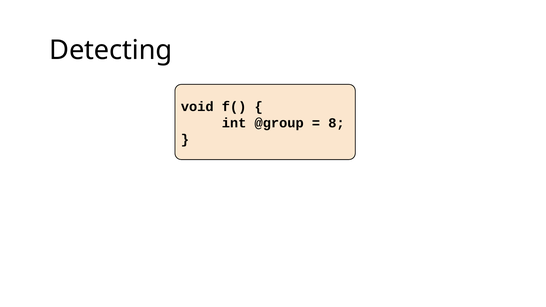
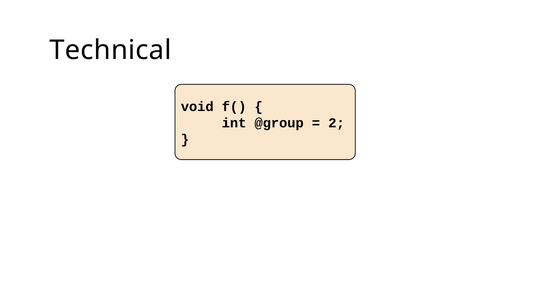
Detecting: Detecting -> Technical (111, 50)
8: 8 -> 2 (336, 123)
